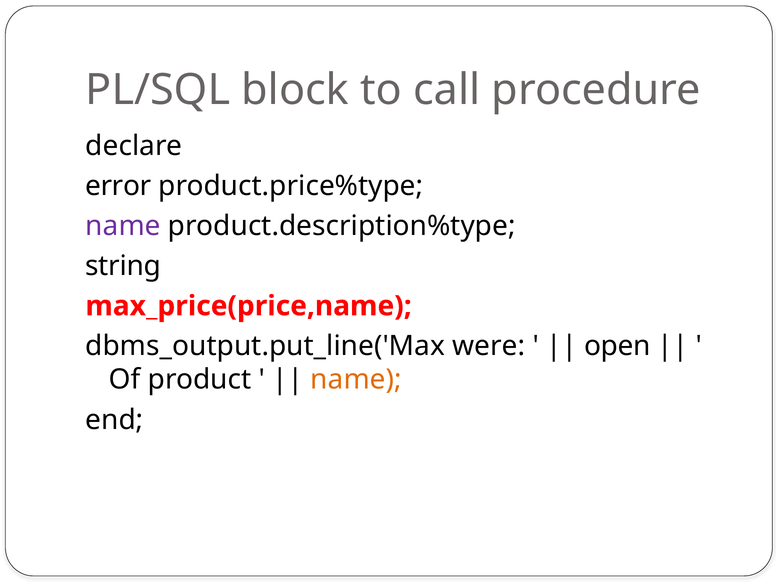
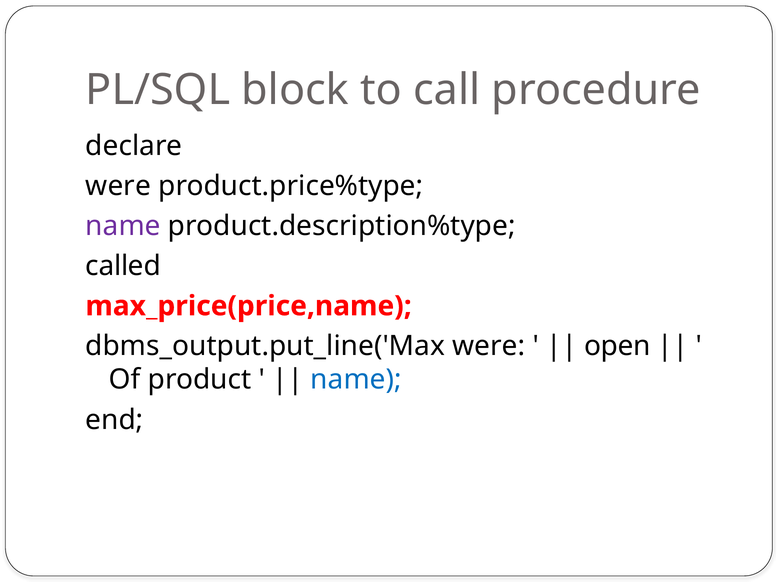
error: error -> were (118, 186)
string: string -> called (123, 266)
name colour: orange -> blue (356, 379)
